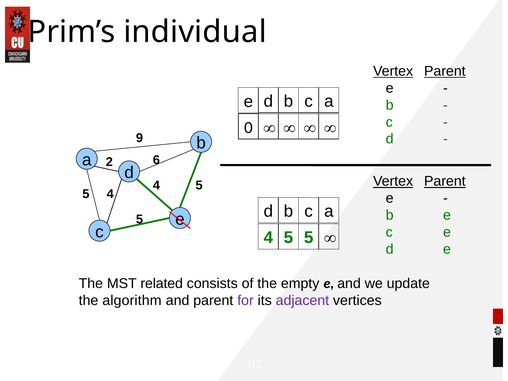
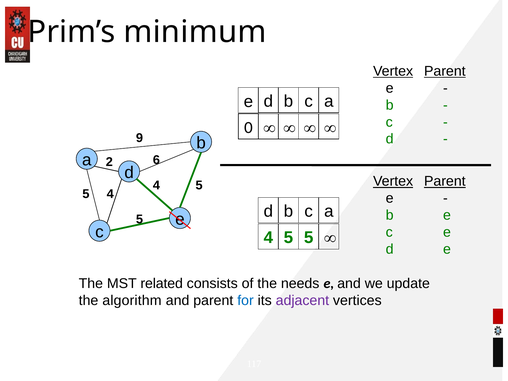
individual: individual -> minimum (195, 32)
empty: empty -> needs (300, 284)
for colour: purple -> blue (245, 301)
